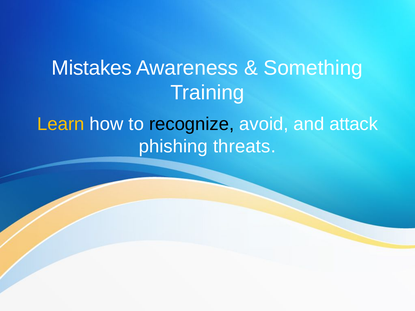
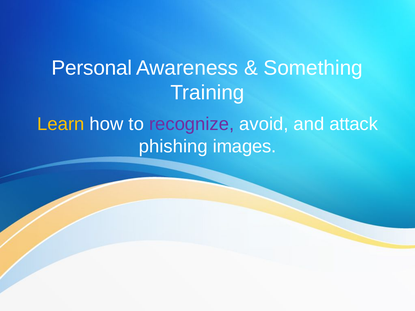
Mistakes: Mistakes -> Personal (92, 68)
recognize colour: black -> purple (192, 124)
threats: threats -> images (245, 146)
